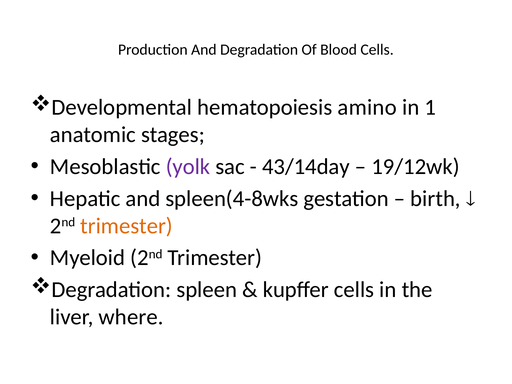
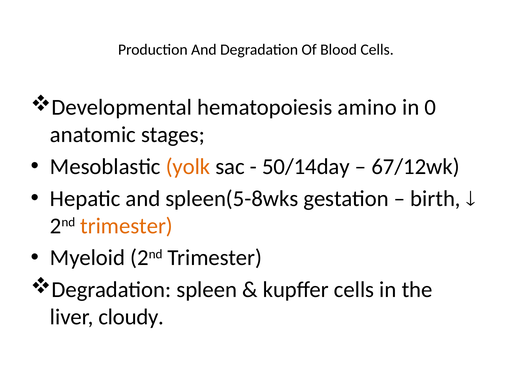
1: 1 -> 0 (430, 107)
yolk colour: purple -> orange (188, 167)
43/14day: 43/14day -> 50/14day (306, 167)
19/12wk: 19/12wk -> 67/12wk (416, 167)
spleen(4-8wks: spleen(4-8wks -> spleen(5-8wks (232, 199)
where: where -> cloudy (131, 317)
